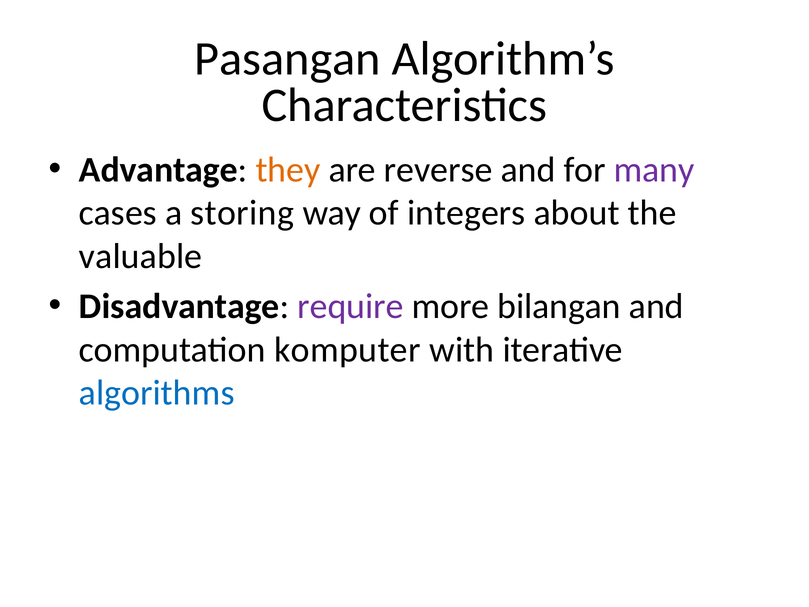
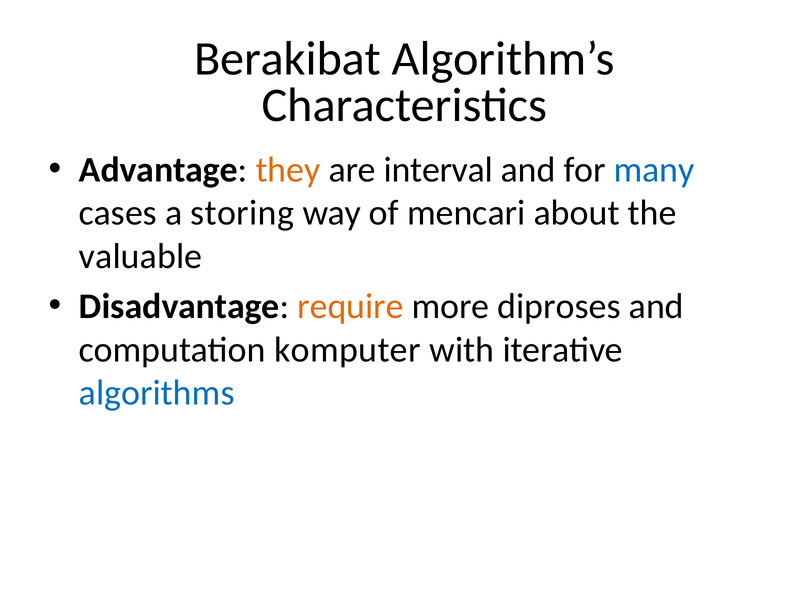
Pasangan: Pasangan -> Berakibat (288, 59)
reverse: reverse -> interval (438, 170)
many colour: purple -> blue (654, 170)
integers: integers -> mencari (466, 213)
require colour: purple -> orange (351, 306)
bilangan: bilangan -> diproses (559, 306)
